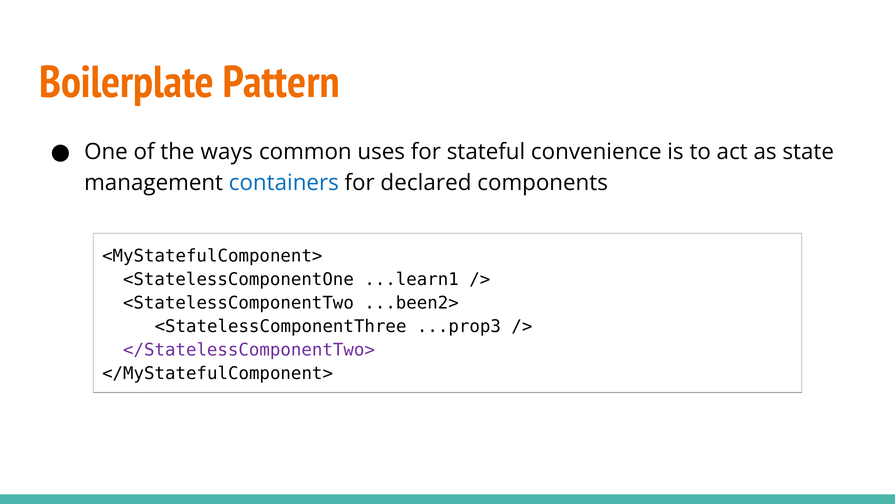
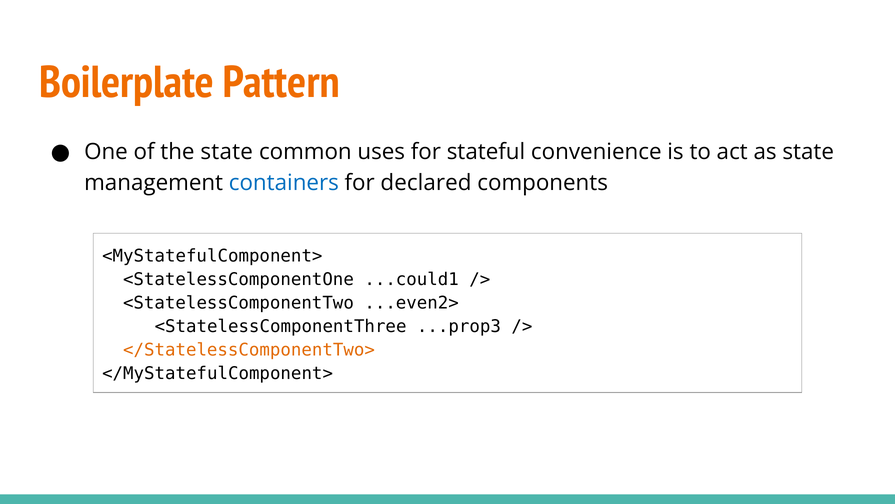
the ways: ways -> state (227, 152)
...learn1: ...learn1 -> ...could1 (412, 279)
...been2>: ...been2> -> ...even2> (412, 303)
</StatelessComponentTwo> colour: purple -> orange (249, 350)
